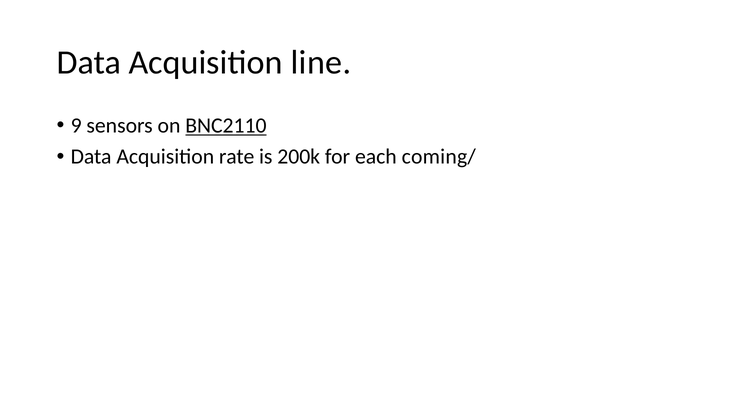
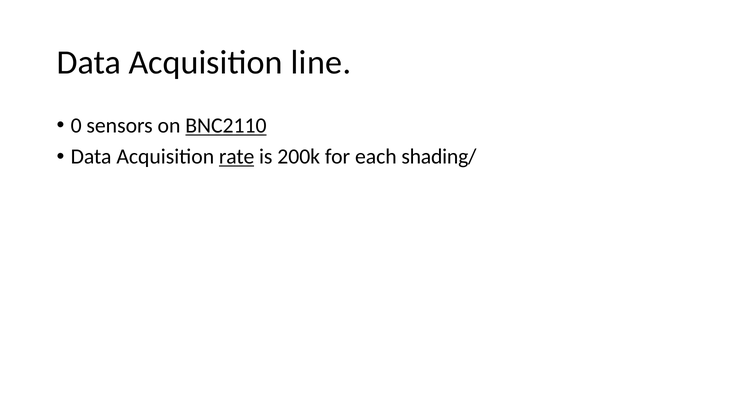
9: 9 -> 0 (76, 126)
rate underline: none -> present (237, 157)
coming/: coming/ -> shading/ (439, 157)
